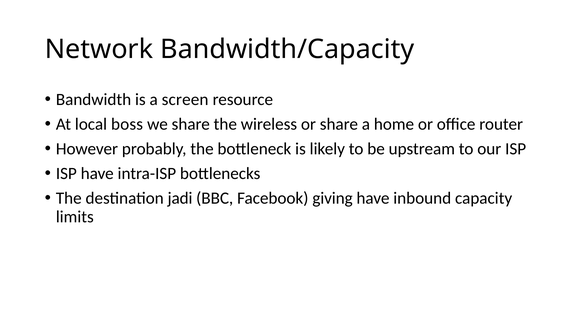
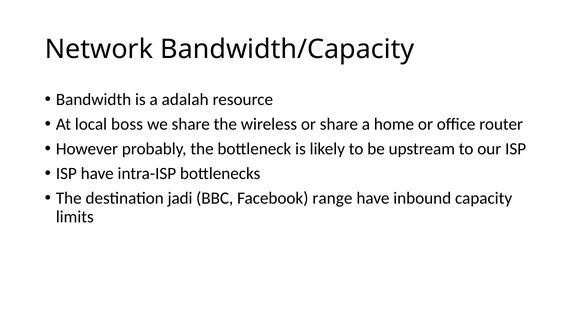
screen: screen -> adalah (185, 99)
giving: giving -> range (332, 198)
